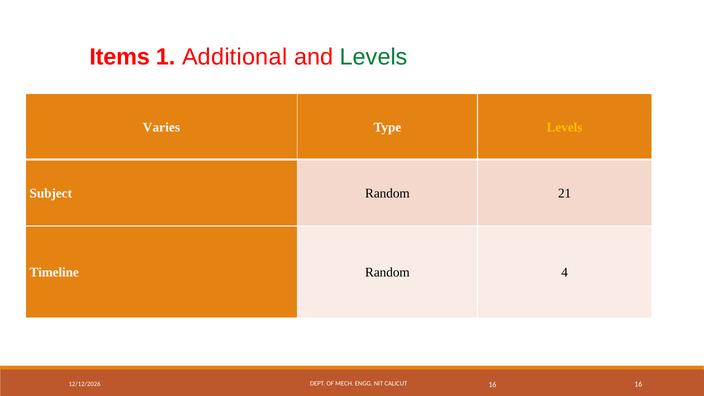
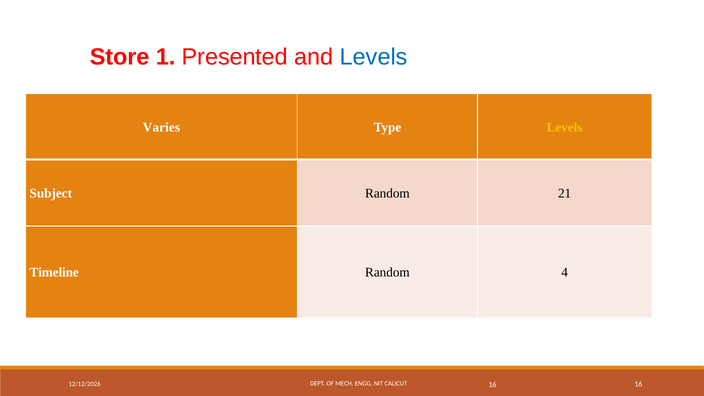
Items: Items -> Store (120, 57)
Additional: Additional -> Presented (235, 57)
Levels colour: green -> blue (374, 57)
